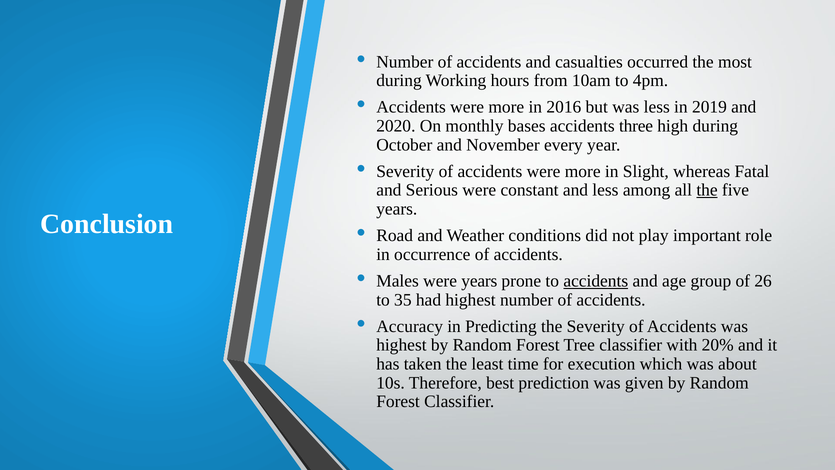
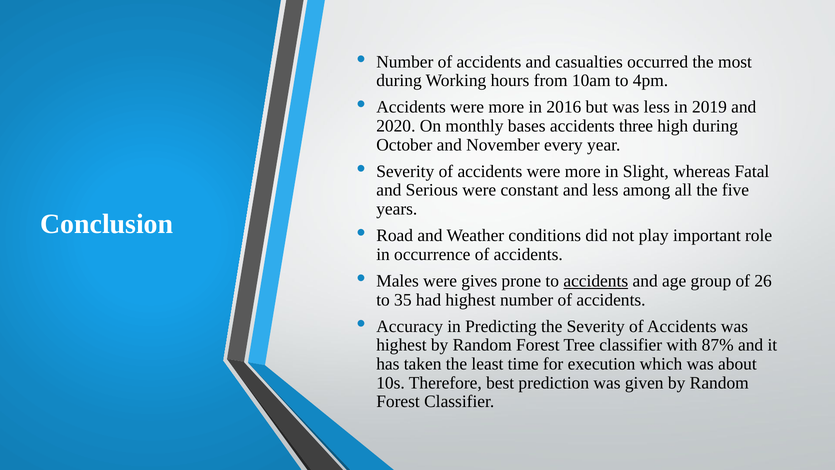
the underline: present -> none (707, 190)
were years: years -> gives (479, 281)
20%: 20% -> 87% (718, 345)
